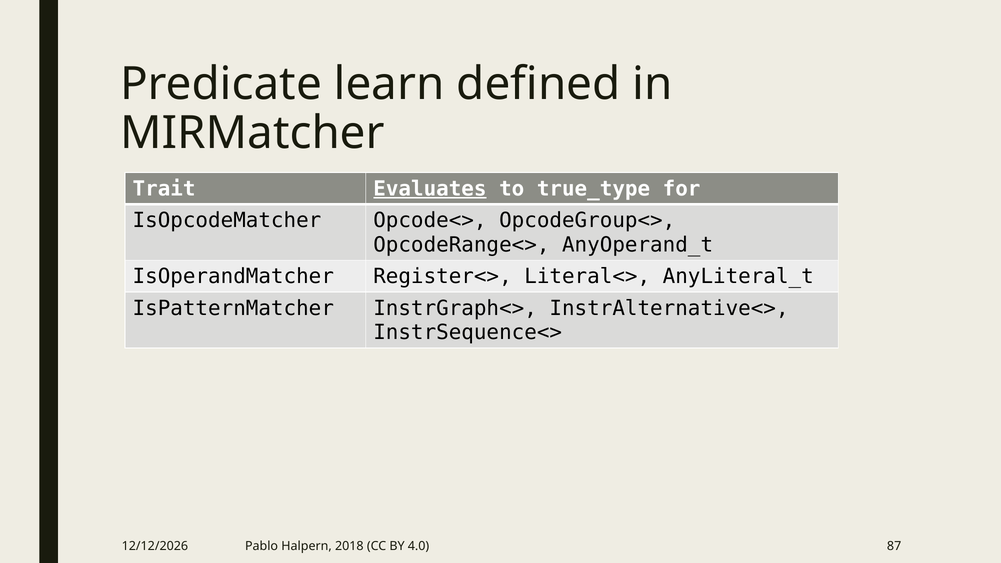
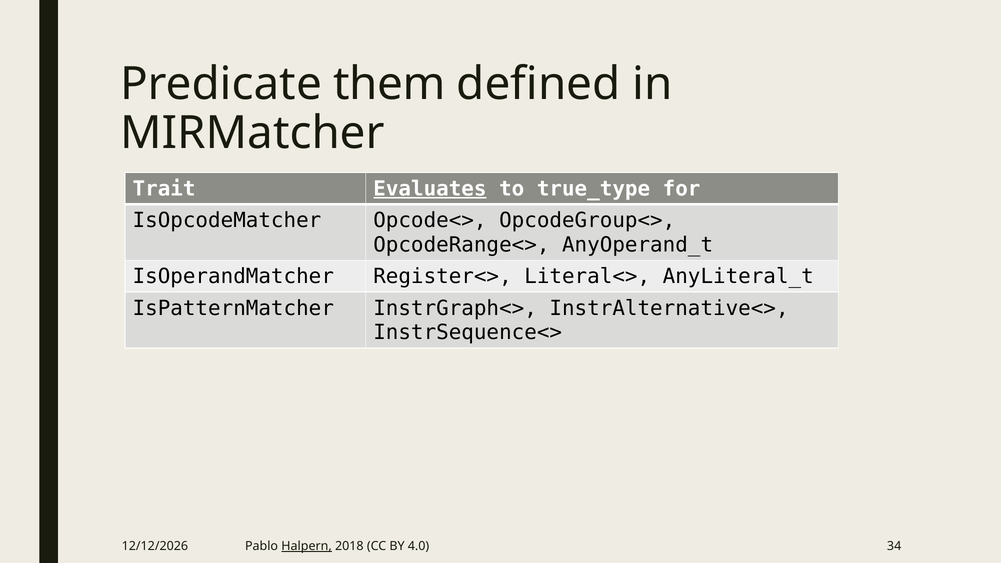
learn: learn -> them (389, 84)
Halpern underline: none -> present (307, 546)
87: 87 -> 34 (894, 546)
